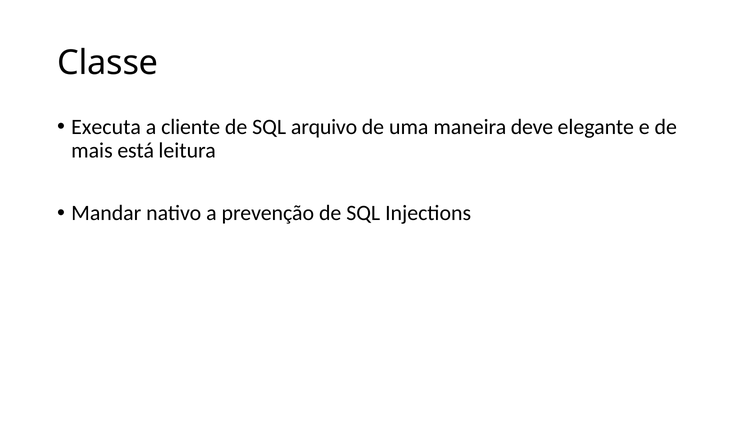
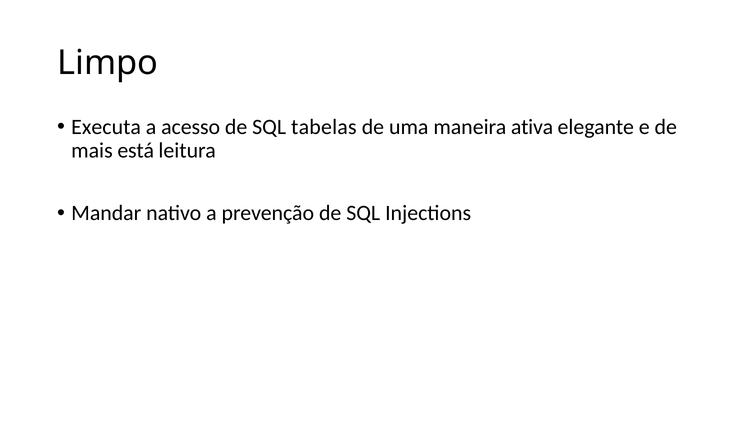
Classe: Classe -> Limpo (108, 63)
cliente: cliente -> acesso (191, 127)
arquivo: arquivo -> tabelas (324, 127)
deve: deve -> ativa (532, 127)
